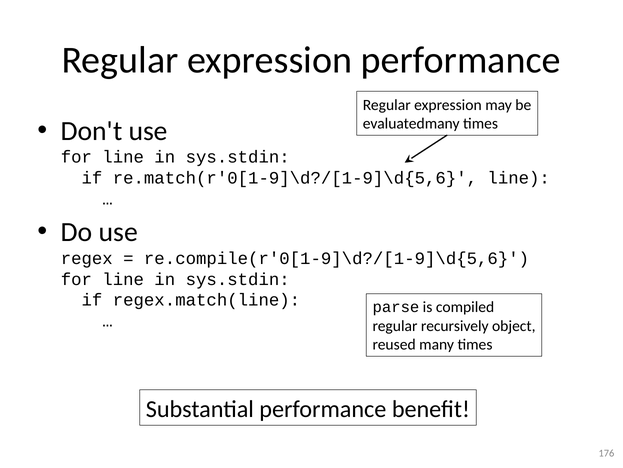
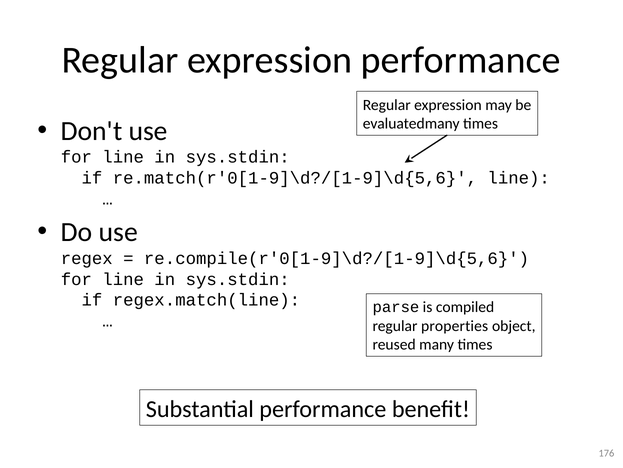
recursively: recursively -> properties (455, 326)
